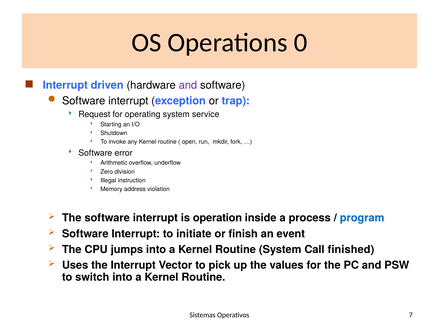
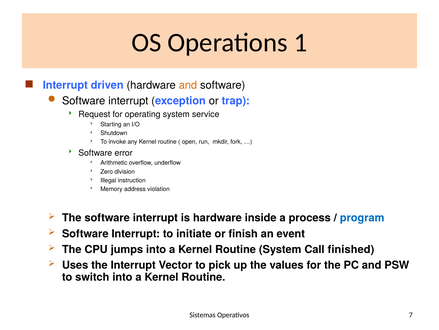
0: 0 -> 1 (301, 42)
and colour: purple -> orange (188, 85)
is operation: operation -> hardware (217, 217)
